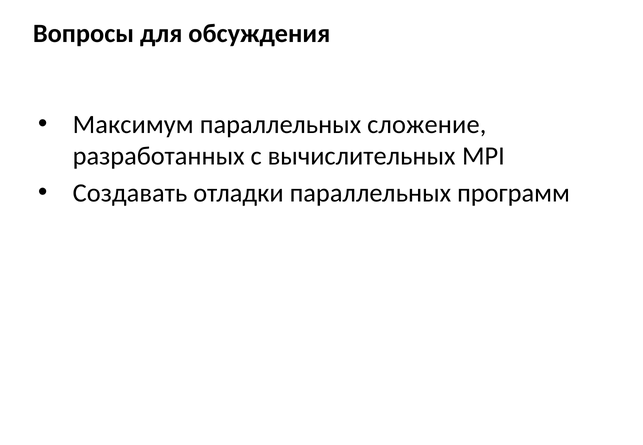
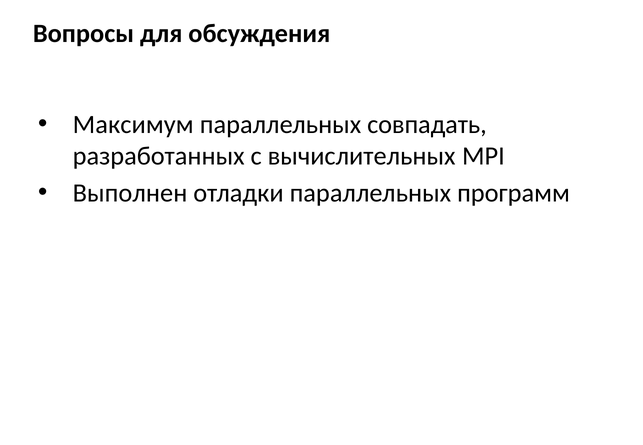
сложение: сложение -> совпадать (427, 125)
Создавать: Создавать -> Выполнен (130, 193)
